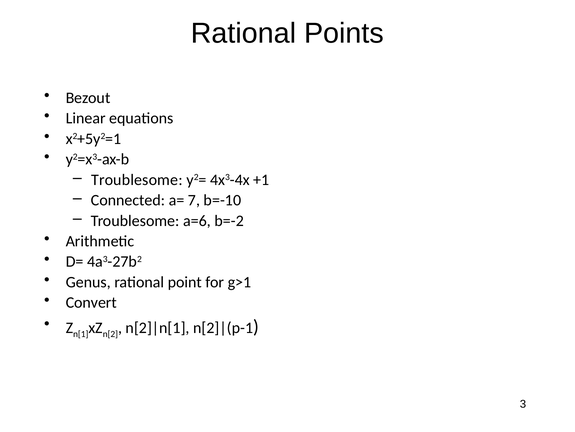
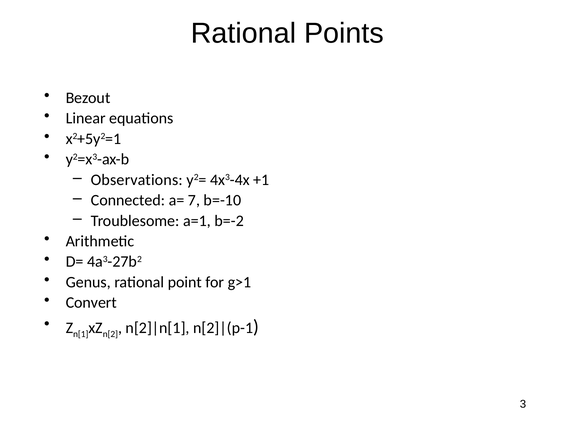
Troublesome: Troublesome -> Observations (137, 179)
a=6: a=6 -> a=1 (197, 220)
